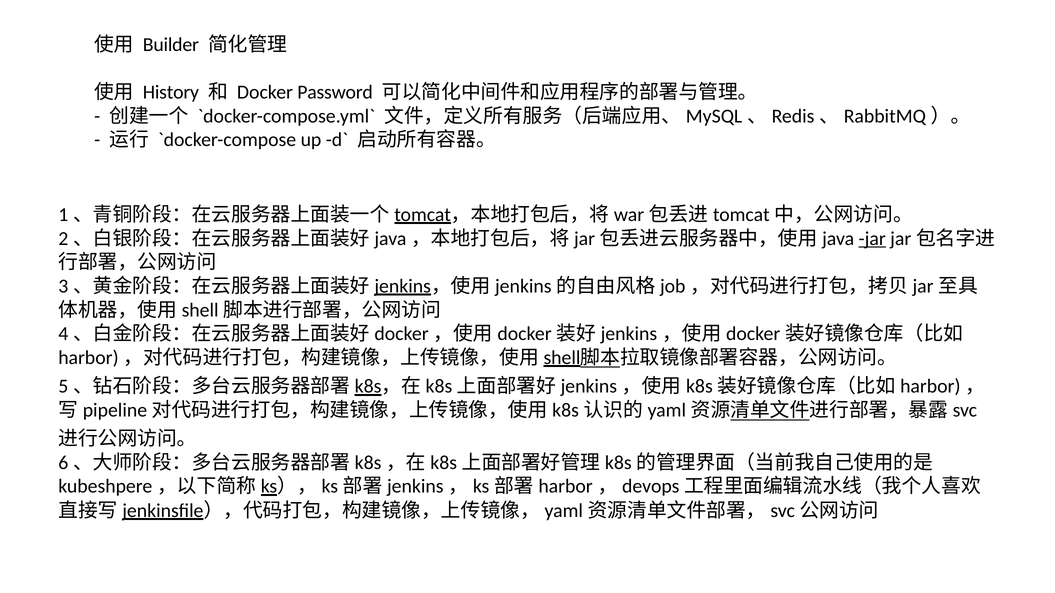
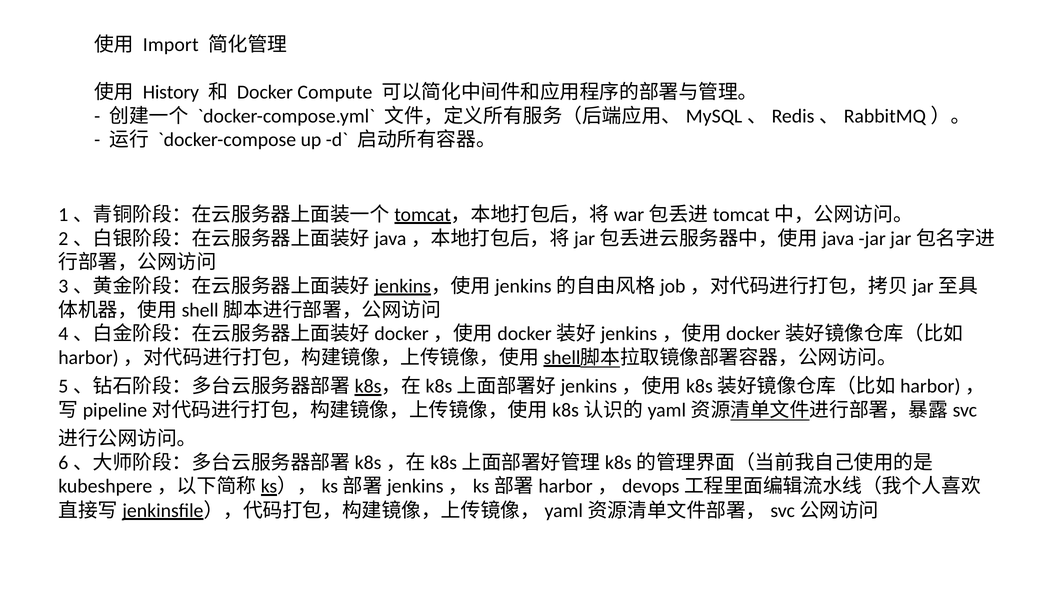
Builder: Builder -> Import (171, 45)
Password: Password -> Compute (335, 92)
jar underline: present -> none (872, 239)
